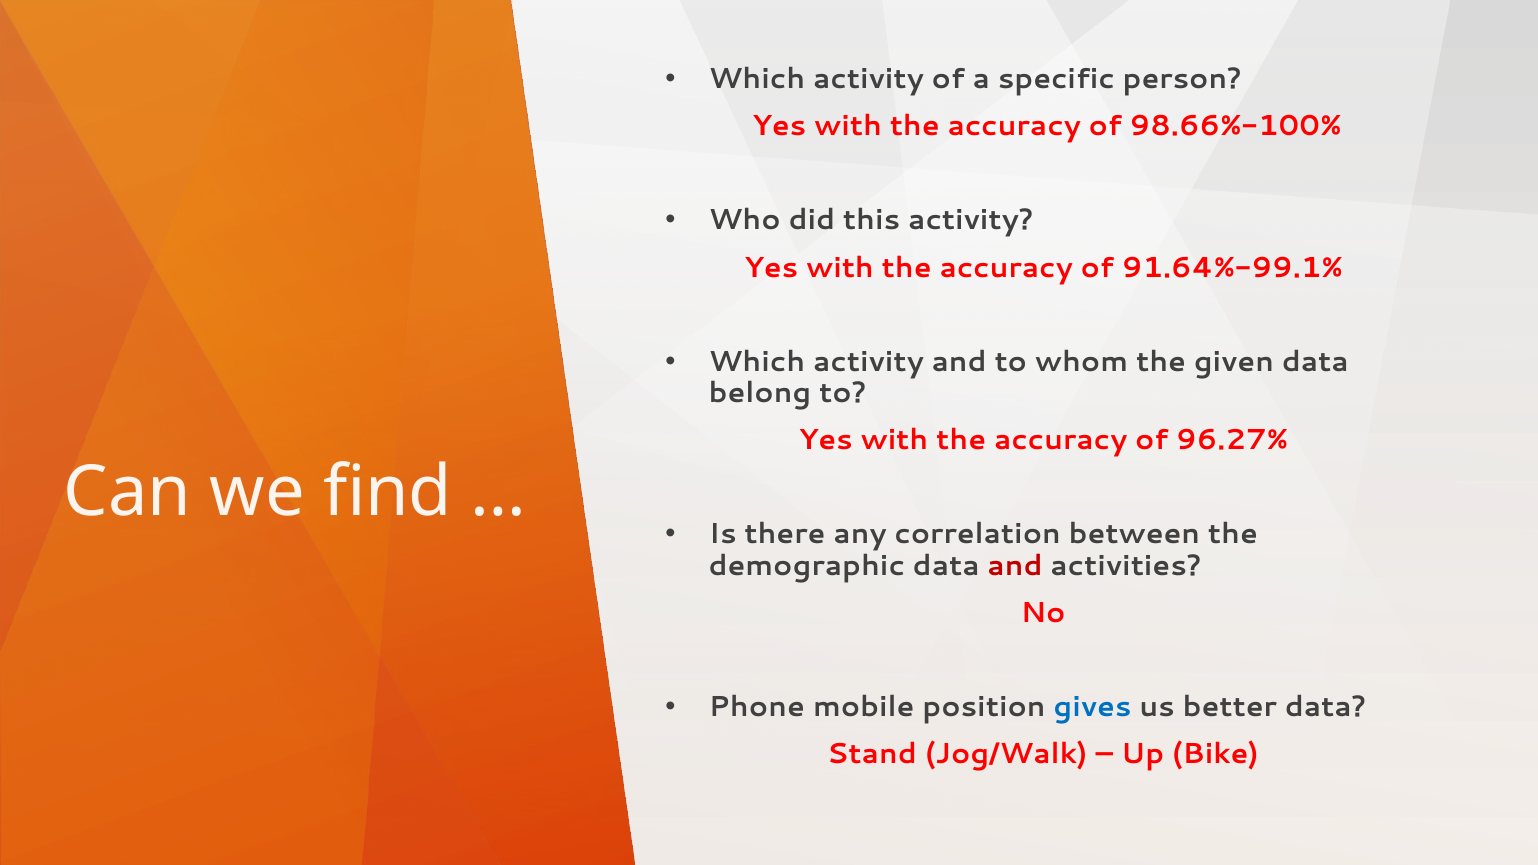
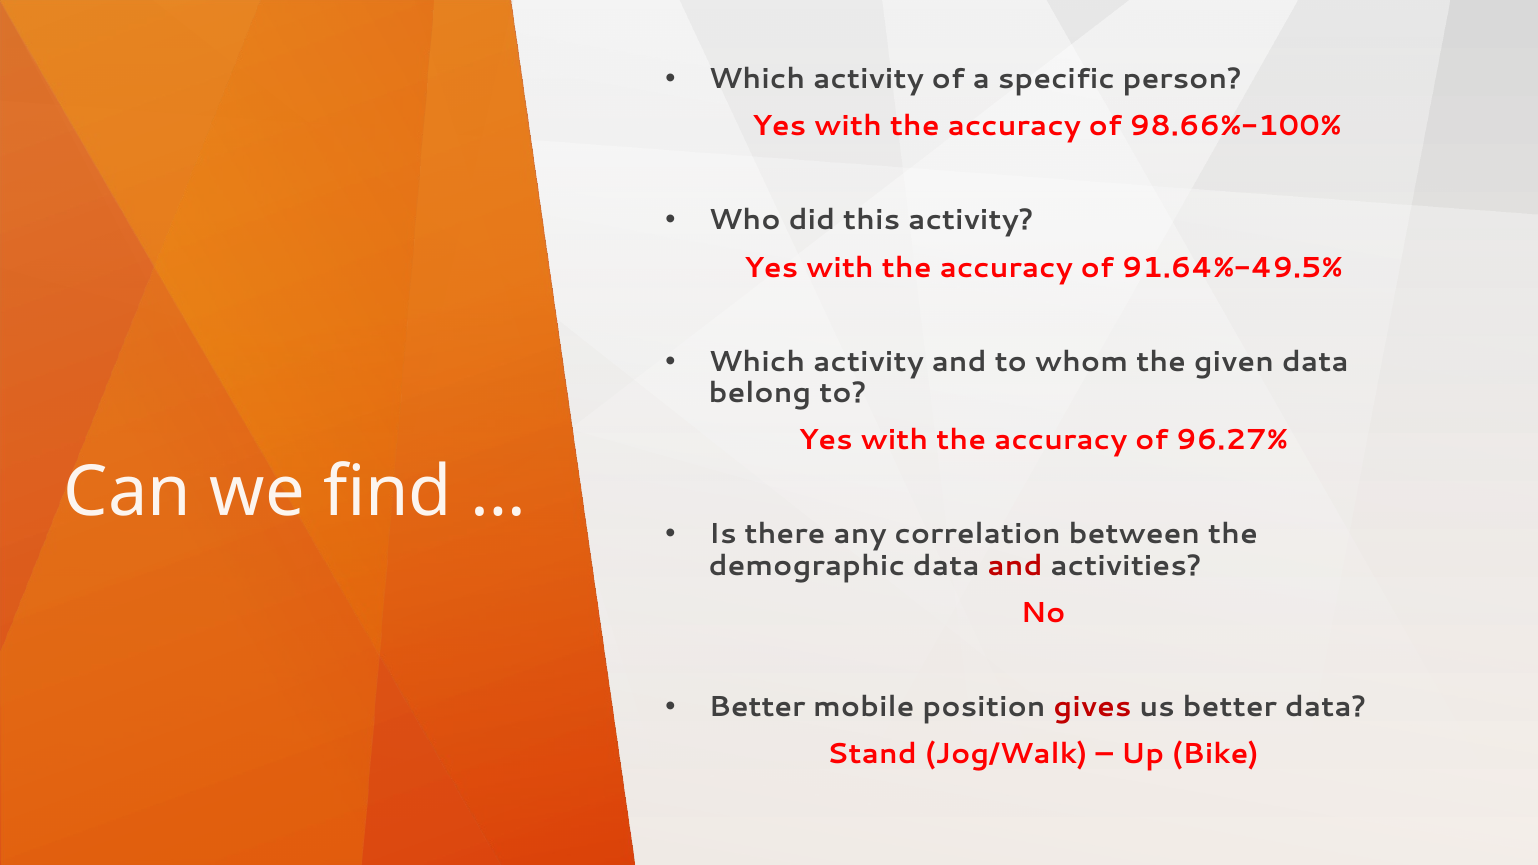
91.64%-99.1%: 91.64%-99.1% -> 91.64%-49.5% (1232, 268)
Phone: Phone -> Better (757, 707)
gives colour: blue -> red (1092, 707)
